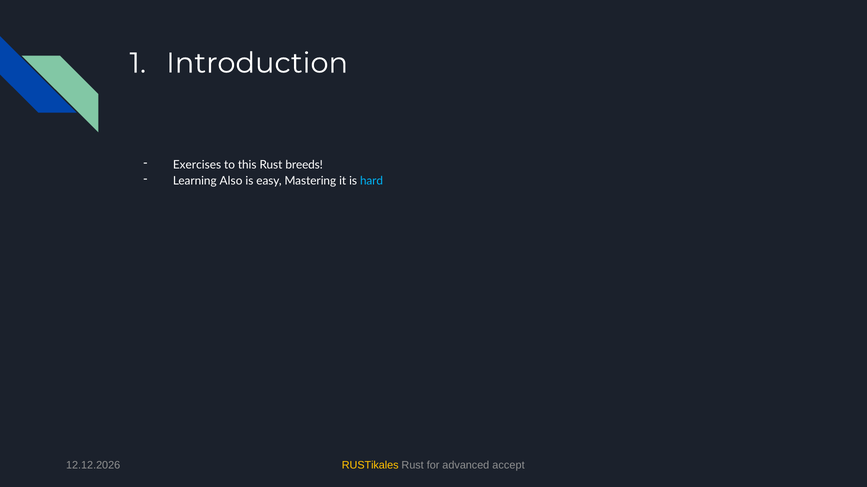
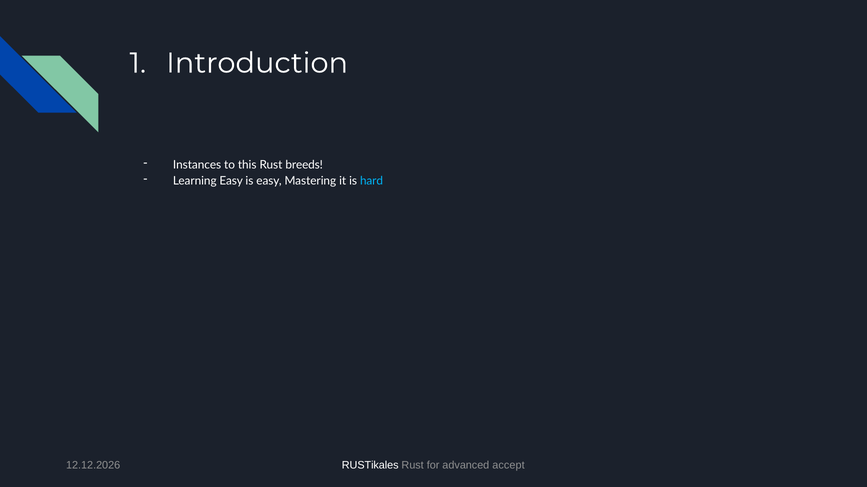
Exercises: Exercises -> Instances (197, 165)
Learning Also: Also -> Easy (231, 181)
RUSTikales colour: yellow -> white (370, 466)
